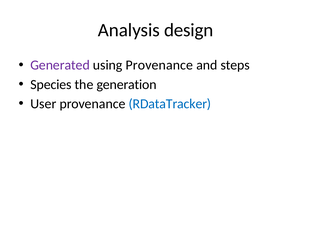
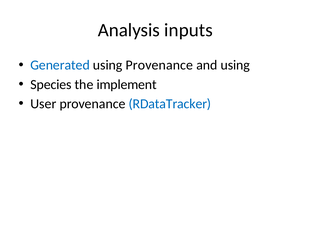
design: design -> inputs (189, 30)
Generated colour: purple -> blue (60, 65)
and steps: steps -> using (235, 65)
generation: generation -> implement (127, 85)
